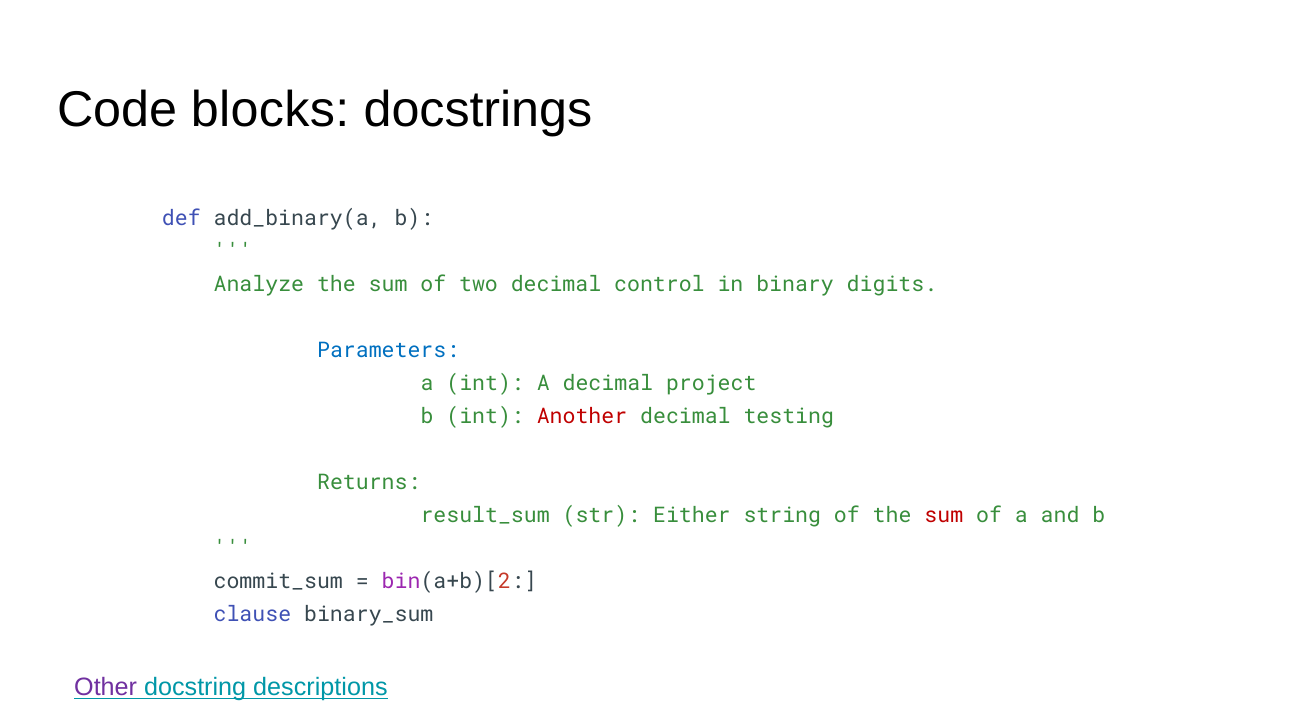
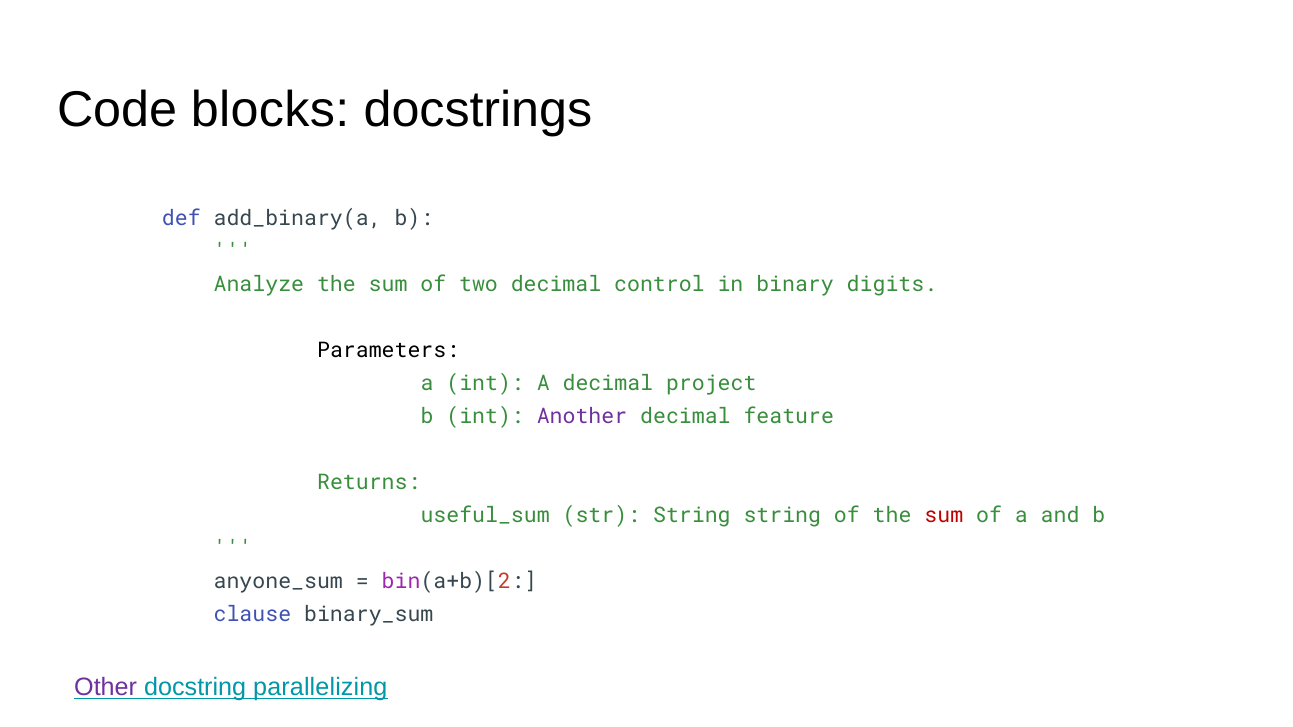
Parameters colour: blue -> black (388, 350)
Another colour: red -> purple (582, 416)
testing: testing -> feature (789, 416)
result_sum: result_sum -> useful_sum (485, 515)
str Either: Either -> String (692, 515)
commit_sum: commit_sum -> anyone_sum (278, 582)
descriptions: descriptions -> parallelizing (320, 688)
